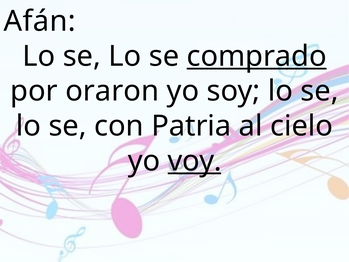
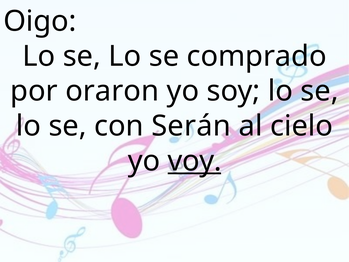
Afán: Afán -> Oigo (40, 21)
comprado underline: present -> none (257, 56)
Patria: Patria -> Serán (191, 126)
